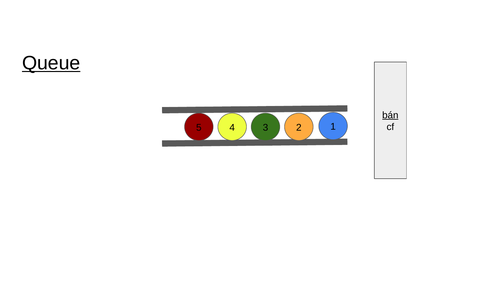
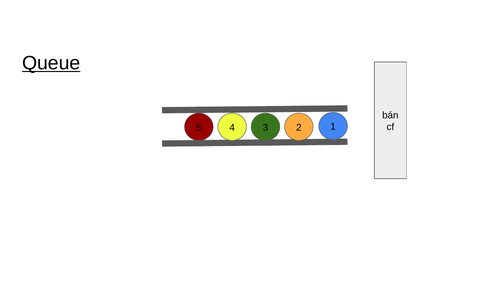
bán underline: present -> none (390, 115)
